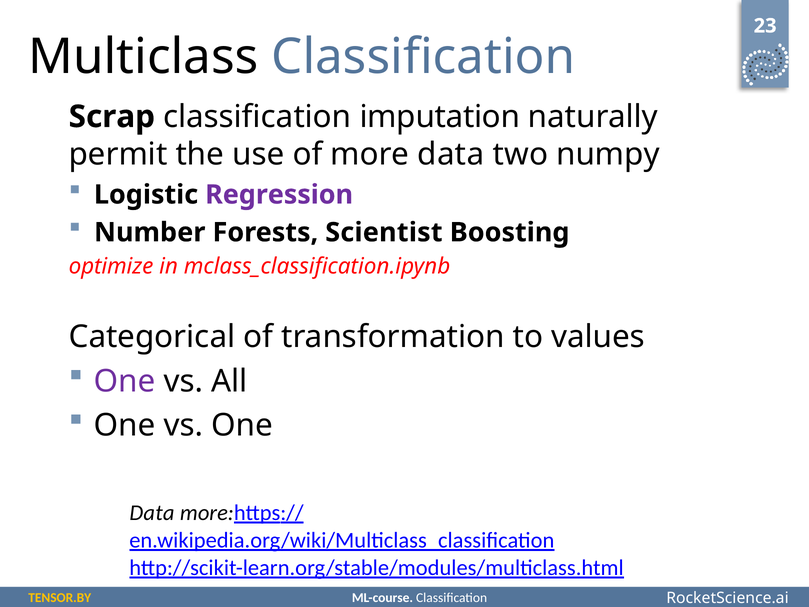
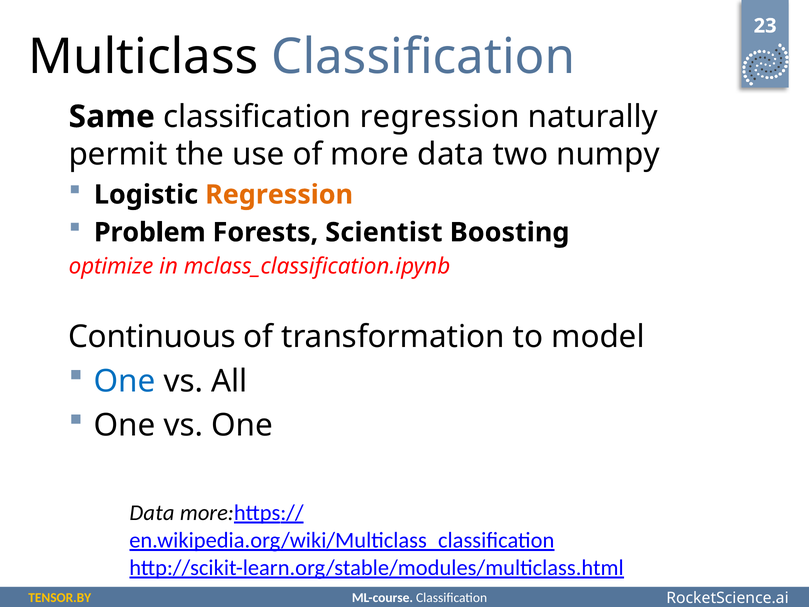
Scrap: Scrap -> Same (112, 117)
classification imputation: imputation -> regression (440, 117)
Regression colour: purple -> orange (279, 195)
Number: Number -> Problem (150, 232)
Categorical: Categorical -> Continuous (152, 337)
values: values -> model (598, 337)
One colour: purple -> blue (125, 381)
